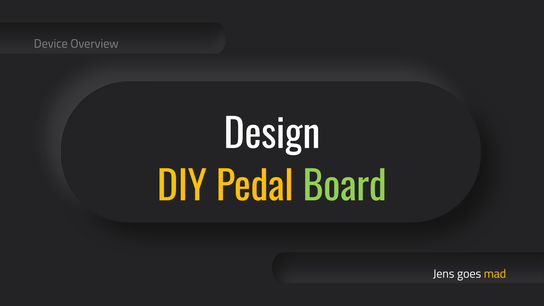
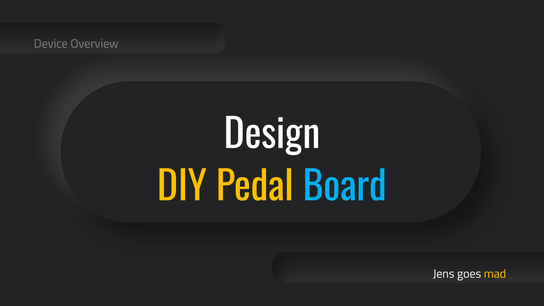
Board colour: light green -> light blue (345, 187)
